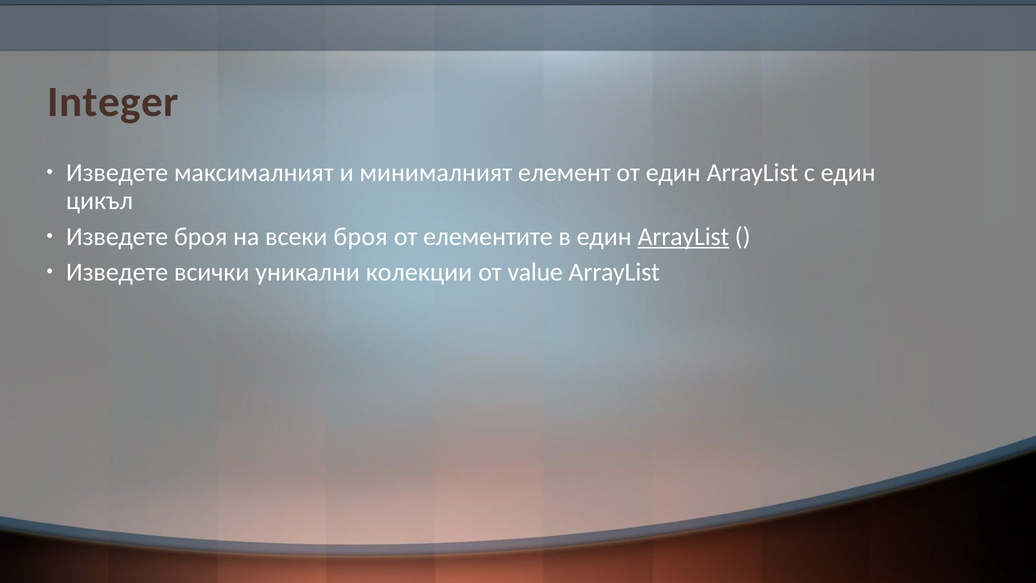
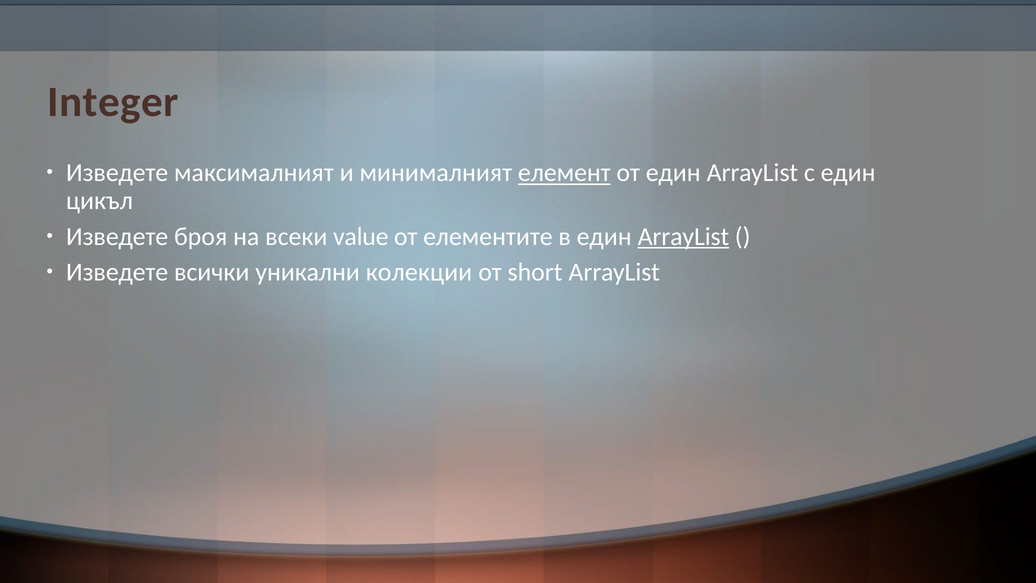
елемент underline: none -> present (564, 173)
всеки броя: броя -> value (361, 237)
value: value -> short (535, 272)
